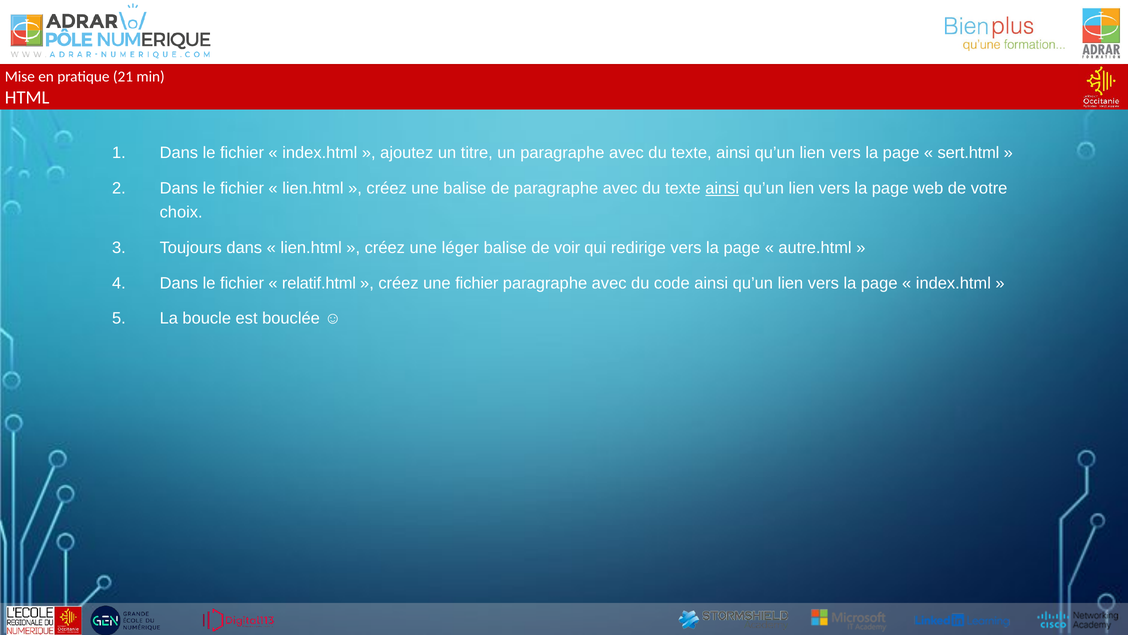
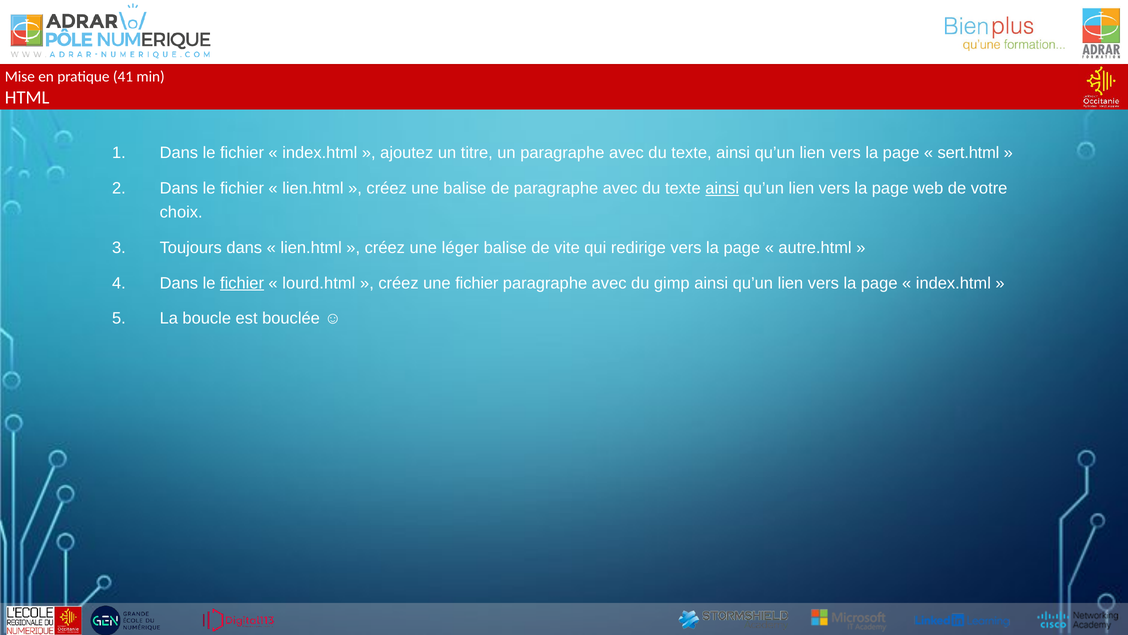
21: 21 -> 41 (123, 77)
voir: voir -> vite (567, 247)
fichier underline: none -> present (242, 283)
relatif.html: relatif.html -> lourd.html (319, 283)
code: code -> gimp (672, 283)
